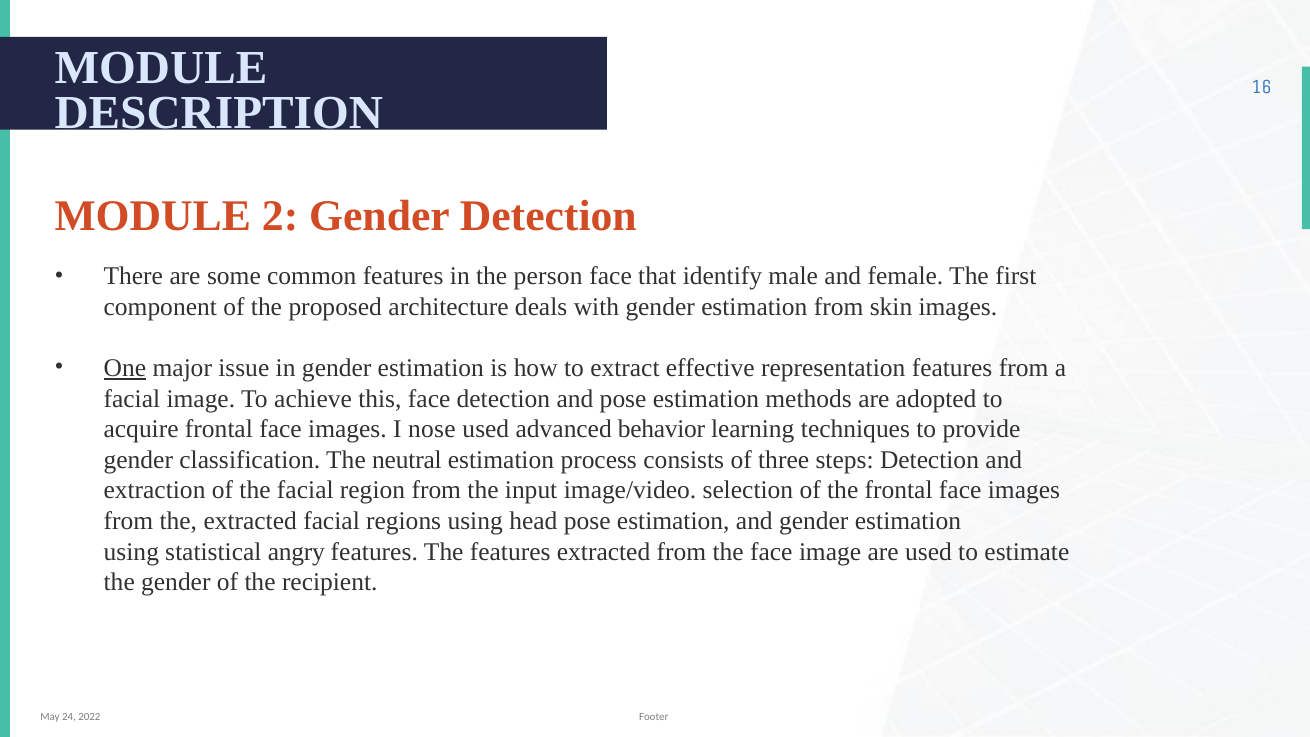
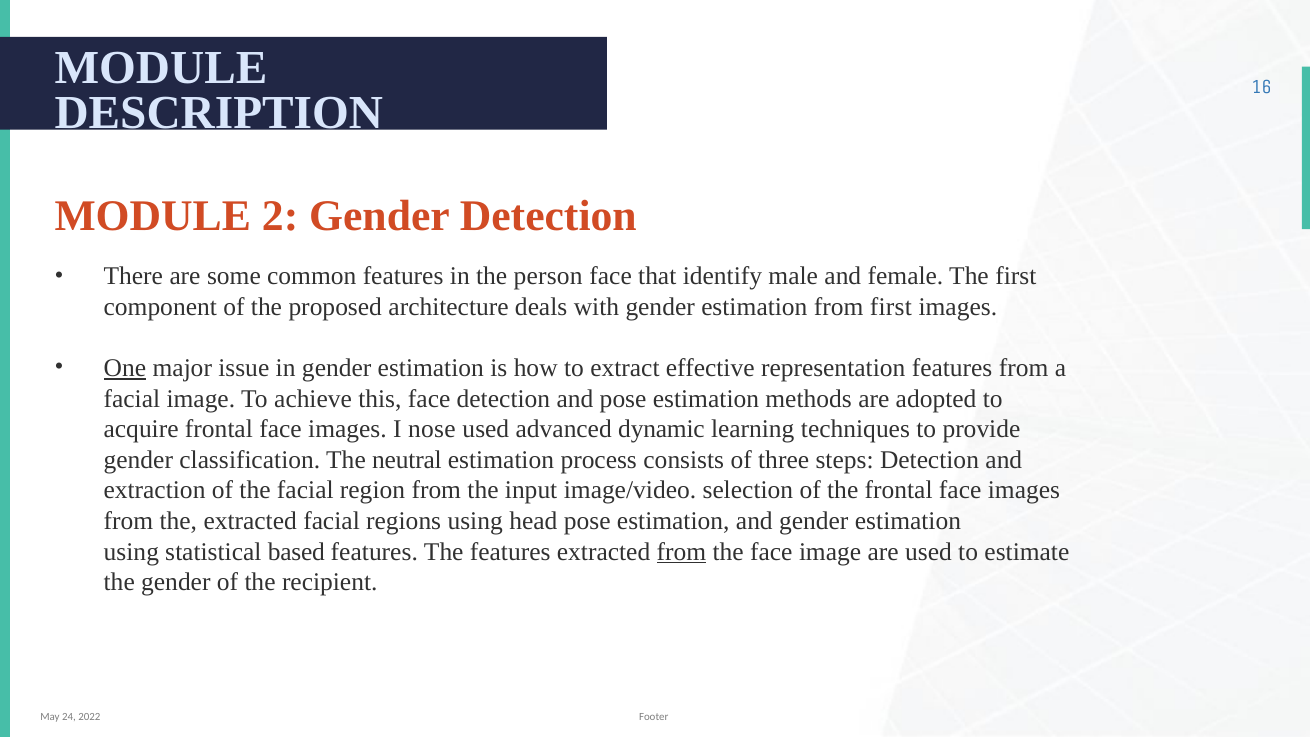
from skin: skin -> first (891, 307)
behavior: behavior -> dynamic (661, 429)
angry: angry -> based (296, 552)
from underline: none -> present (681, 552)
